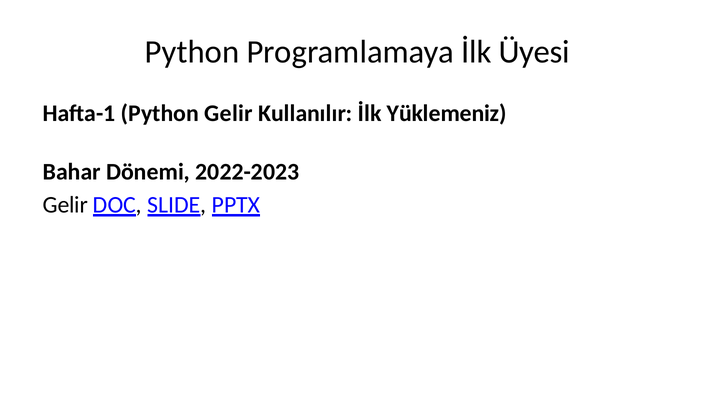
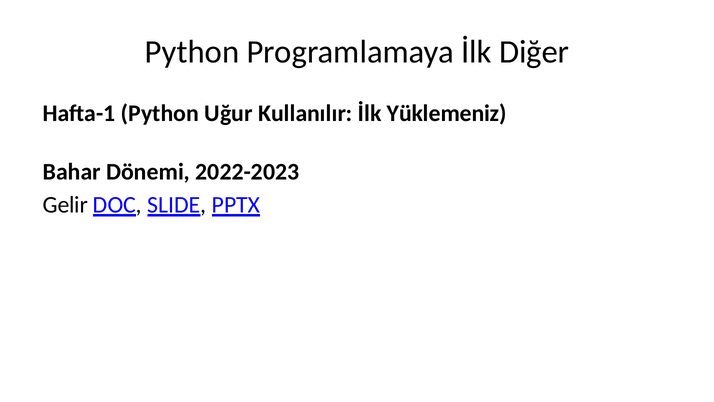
Üyesi: Üyesi -> Diğer (534, 52)
Python Gelir: Gelir -> Uğur (229, 113)
